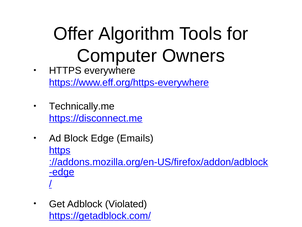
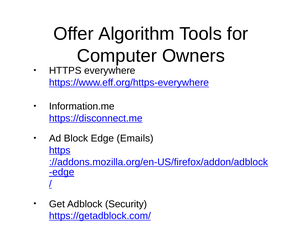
Technically.me: Technically.me -> Information.me (82, 106)
Violated: Violated -> Security (126, 204)
